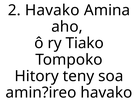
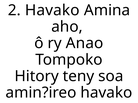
Tiako: Tiako -> Anao (85, 43)
